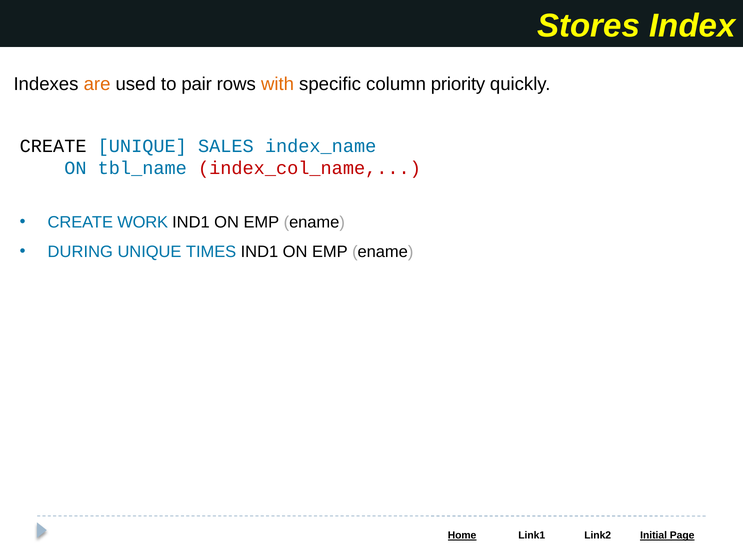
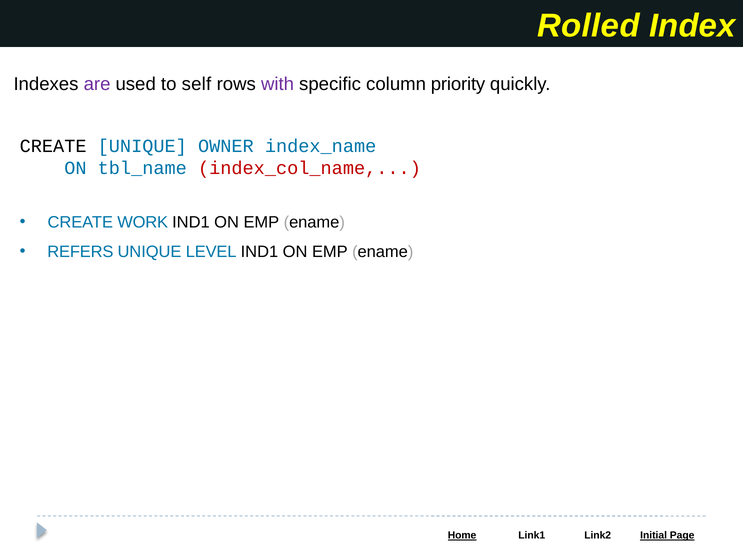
Stores: Stores -> Rolled (589, 26)
are colour: orange -> purple (97, 84)
pair: pair -> self (196, 84)
with colour: orange -> purple (278, 84)
SALES: SALES -> OWNER (226, 146)
DURING: DURING -> REFERS (80, 252)
TIMES: TIMES -> LEVEL (211, 252)
